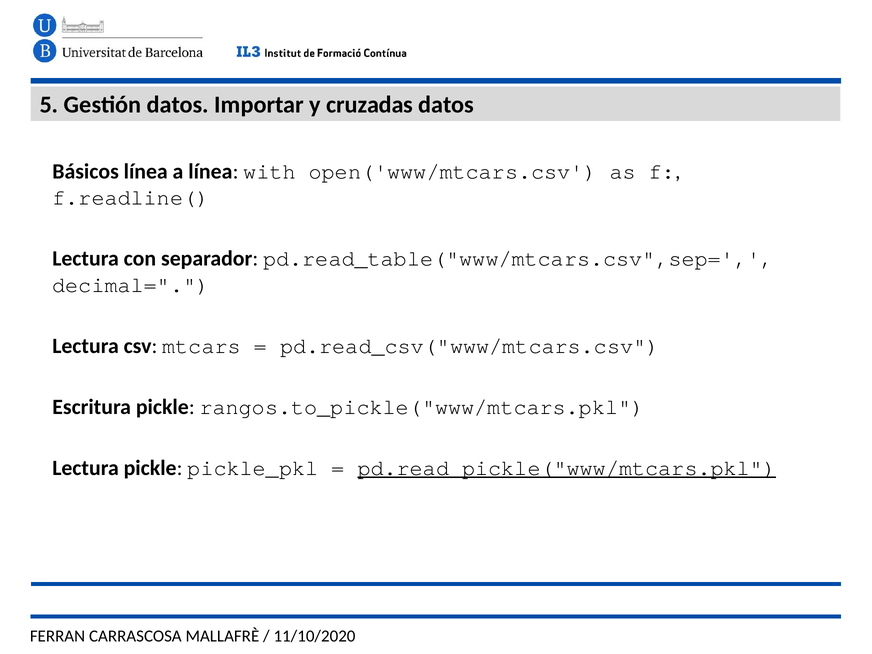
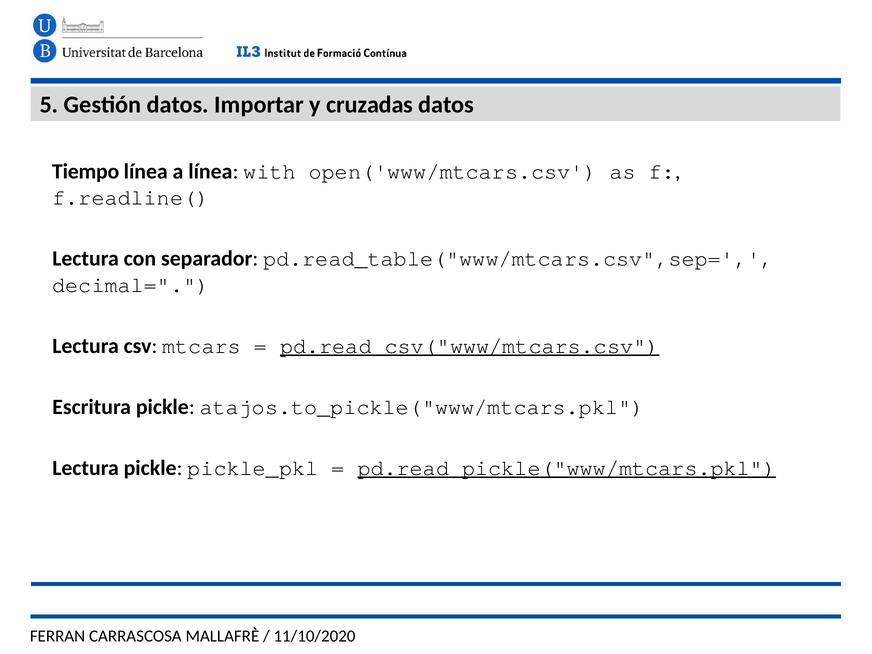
Básicos: Básicos -> Tiempo (86, 172)
pd.read_csv("www/mtcars.csv underline: none -> present (470, 346)
rangos.to_pickle("www/mtcars.pkl: rangos.to_pickle("www/mtcars.pkl -> atajos.to_pickle("www/mtcars.pkl (422, 407)
